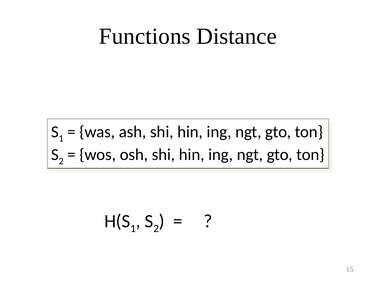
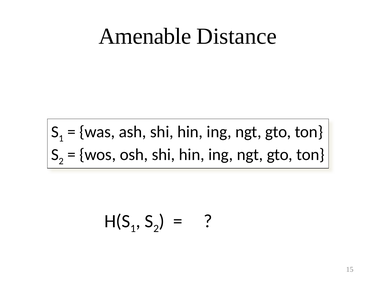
Functions: Functions -> Amenable (145, 36)
